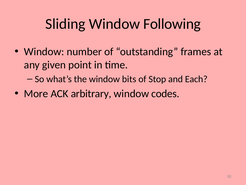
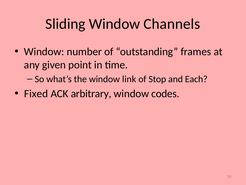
Following: Following -> Channels (172, 24)
bits: bits -> link (129, 79)
More: More -> Fixed (36, 93)
